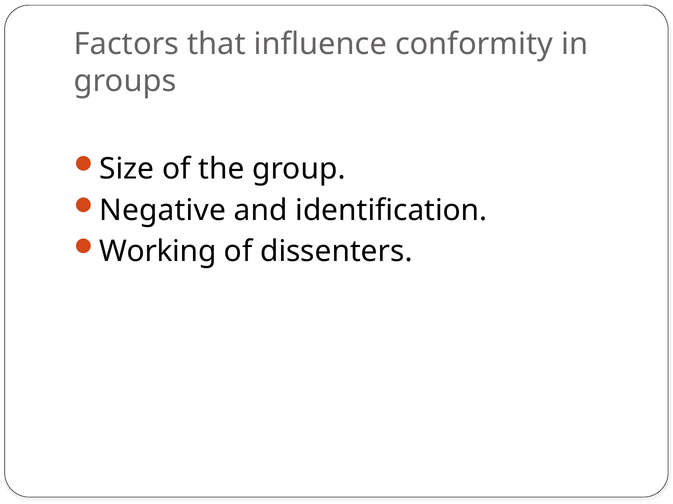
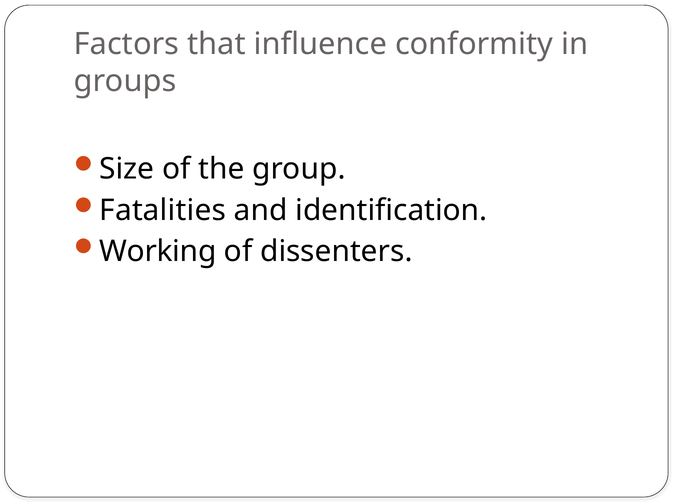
Negative: Negative -> Fatalities (163, 210)
